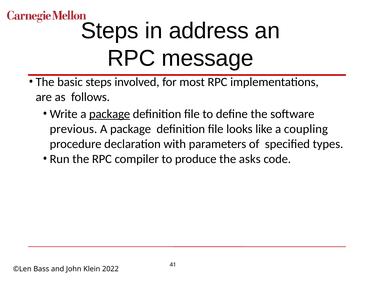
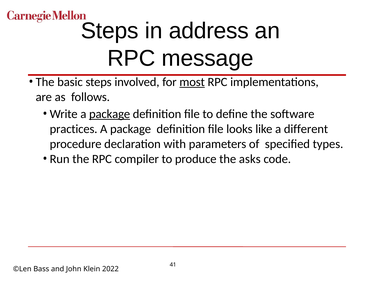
most underline: none -> present (192, 82)
previous: previous -> practices (74, 129)
coupling: coupling -> different (306, 129)
